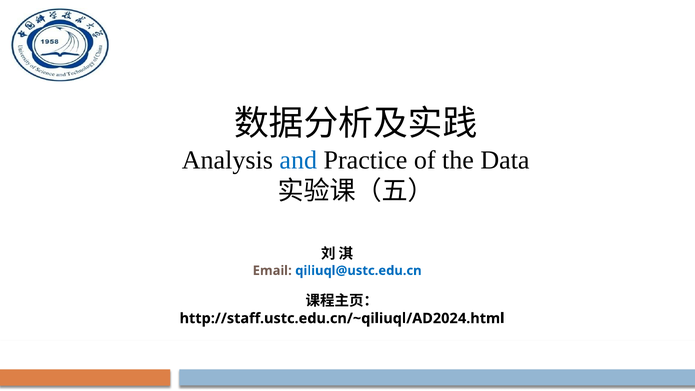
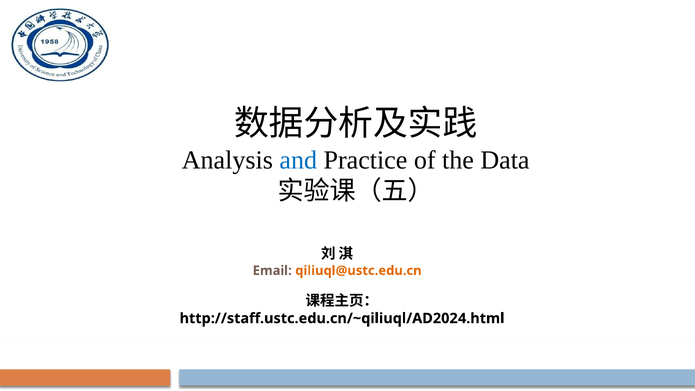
qiliuql@ustc.edu.cn colour: blue -> orange (358, 271)
